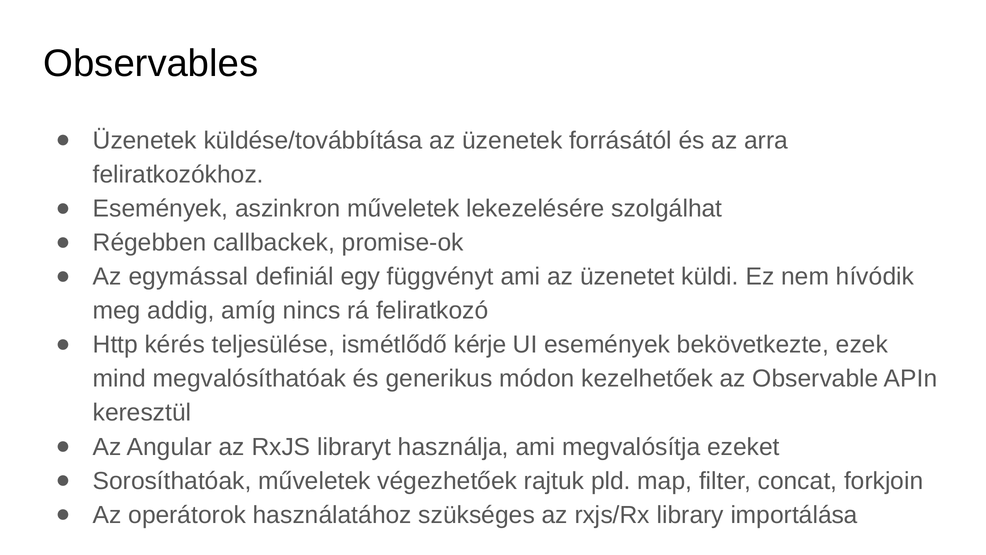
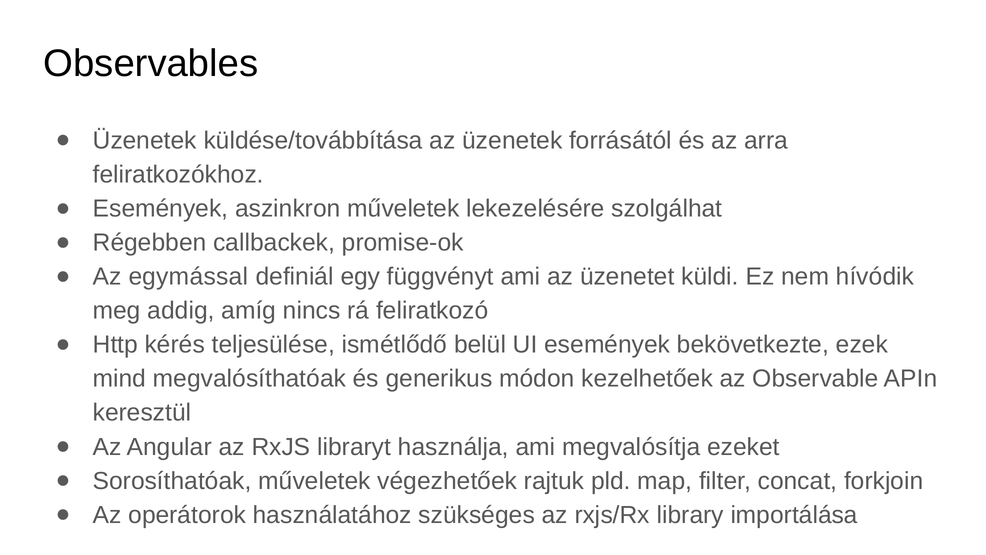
kérje: kérje -> belül (480, 345)
